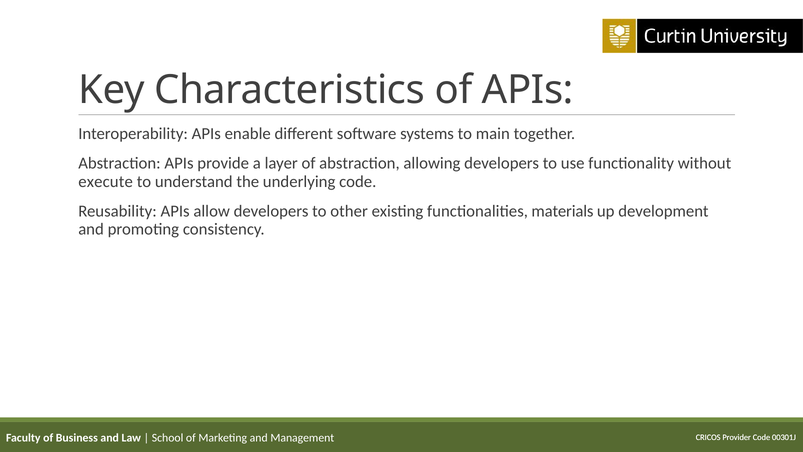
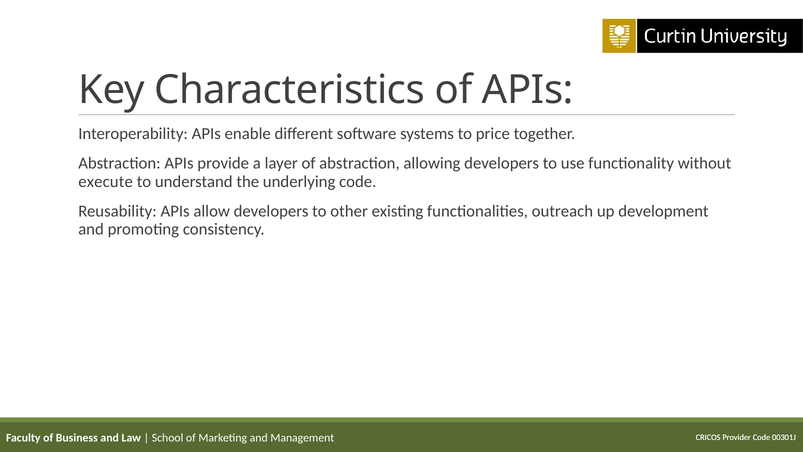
main: main -> price (493, 134)
materials: materials -> outreach (562, 211)
